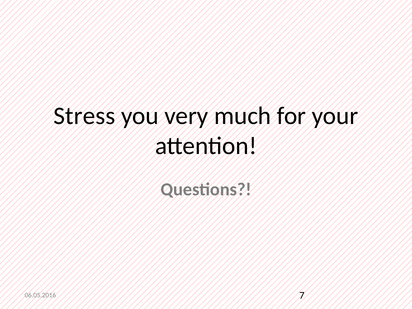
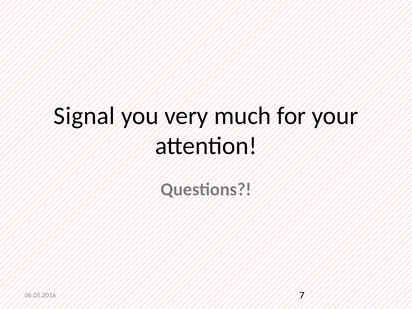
Stress: Stress -> Signal (84, 116)
